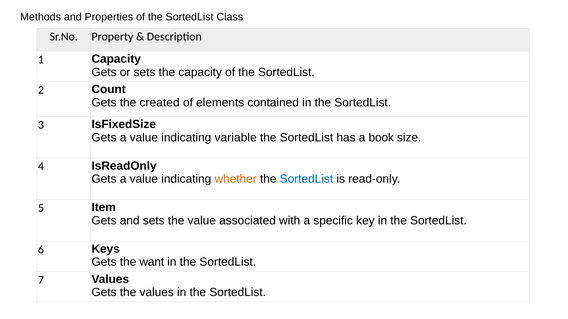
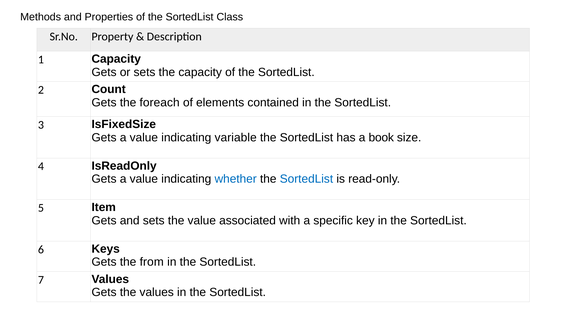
created: created -> foreach (160, 103)
whether colour: orange -> blue (236, 179)
want: want -> from (152, 262)
